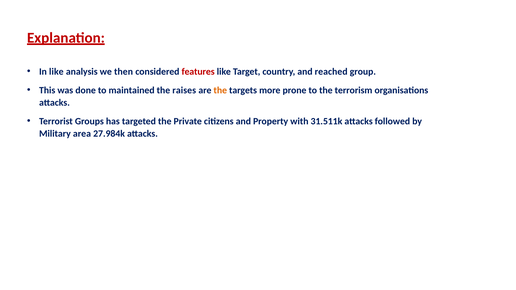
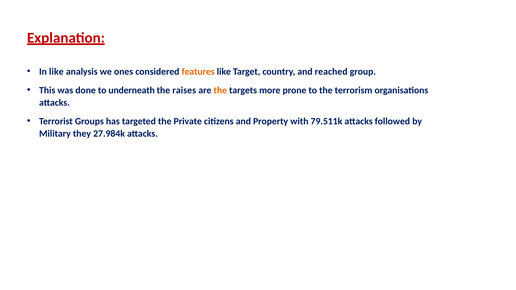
then: then -> ones (124, 72)
features colour: red -> orange (198, 72)
maintained: maintained -> underneath (132, 90)
31.511k: 31.511k -> 79.511k (326, 121)
area: area -> they (82, 134)
